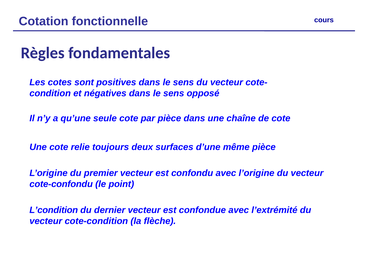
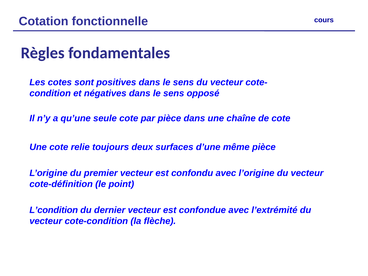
cote-confondu: cote-confondu -> cote-définition (61, 184)
